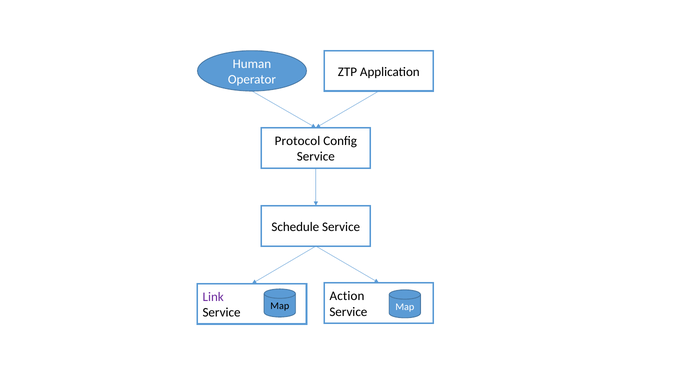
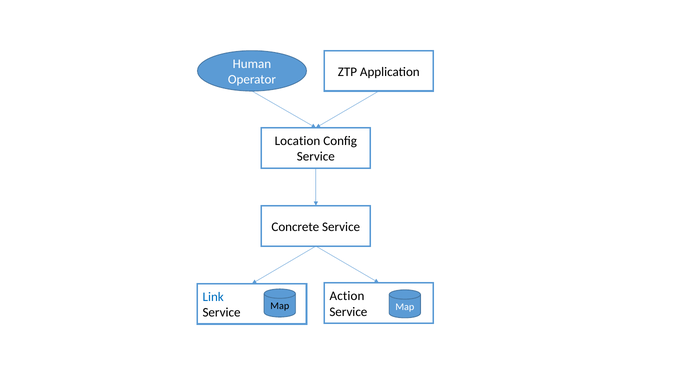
Protocol: Protocol -> Location (297, 141)
Schedule: Schedule -> Concrete (295, 227)
Link colour: purple -> blue (213, 297)
